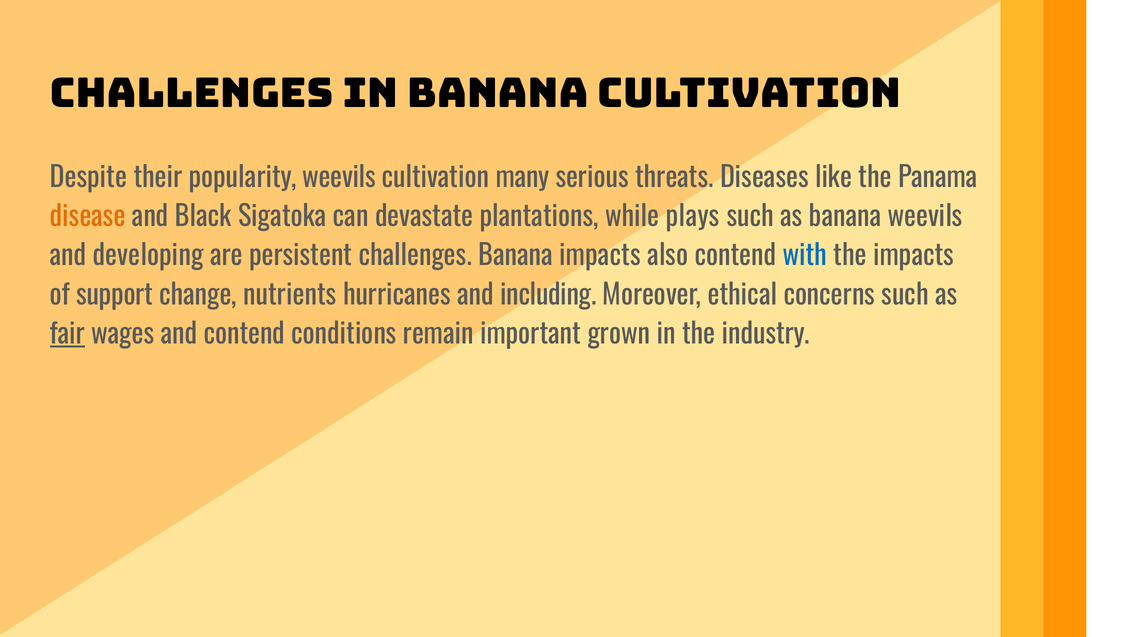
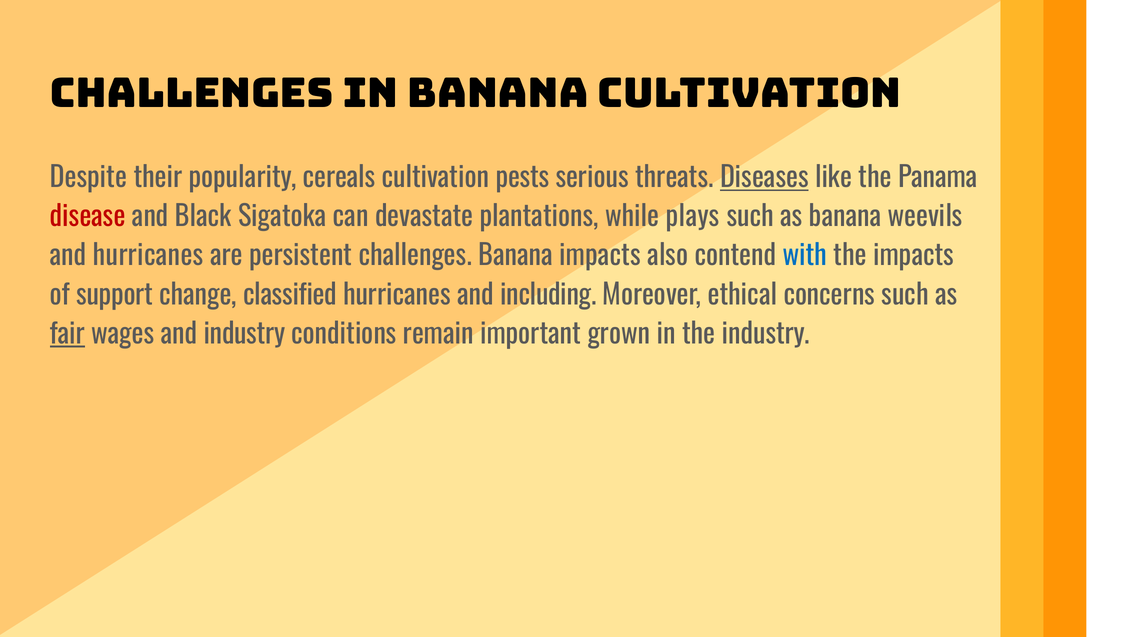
popularity weevils: weevils -> cereals (339, 178)
many: many -> pests (523, 178)
Diseases underline: none -> present (764, 178)
disease colour: orange -> red (88, 217)
and developing: developing -> hurricanes (148, 256)
nutrients: nutrients -> classified (290, 295)
and contend: contend -> industry (244, 334)
